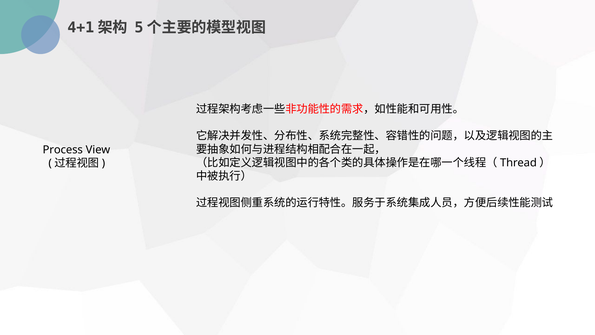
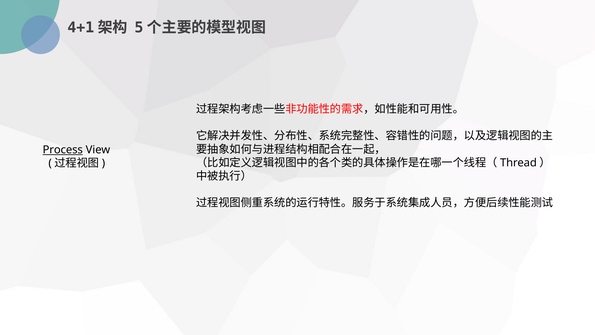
Process underline: none -> present (63, 150)
